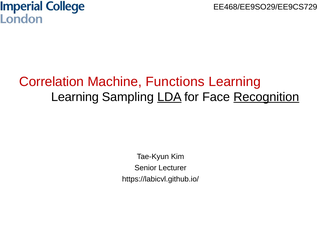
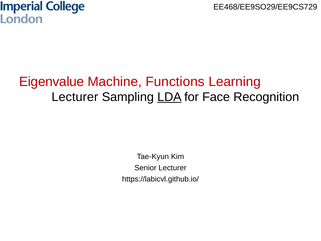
Correlation: Correlation -> Eigenvalue (52, 81)
Learning: Learning -> Lecturer (75, 97)
Recognition underline: present -> none (266, 97)
